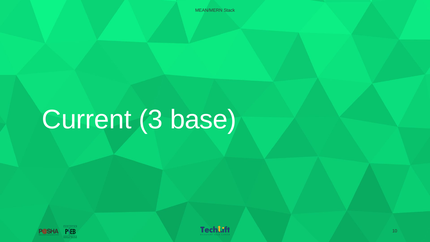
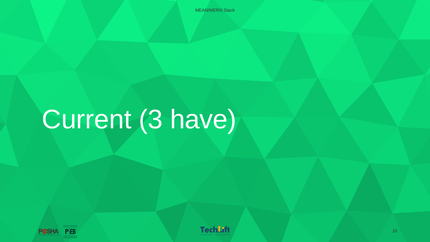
base: base -> have (203, 120)
